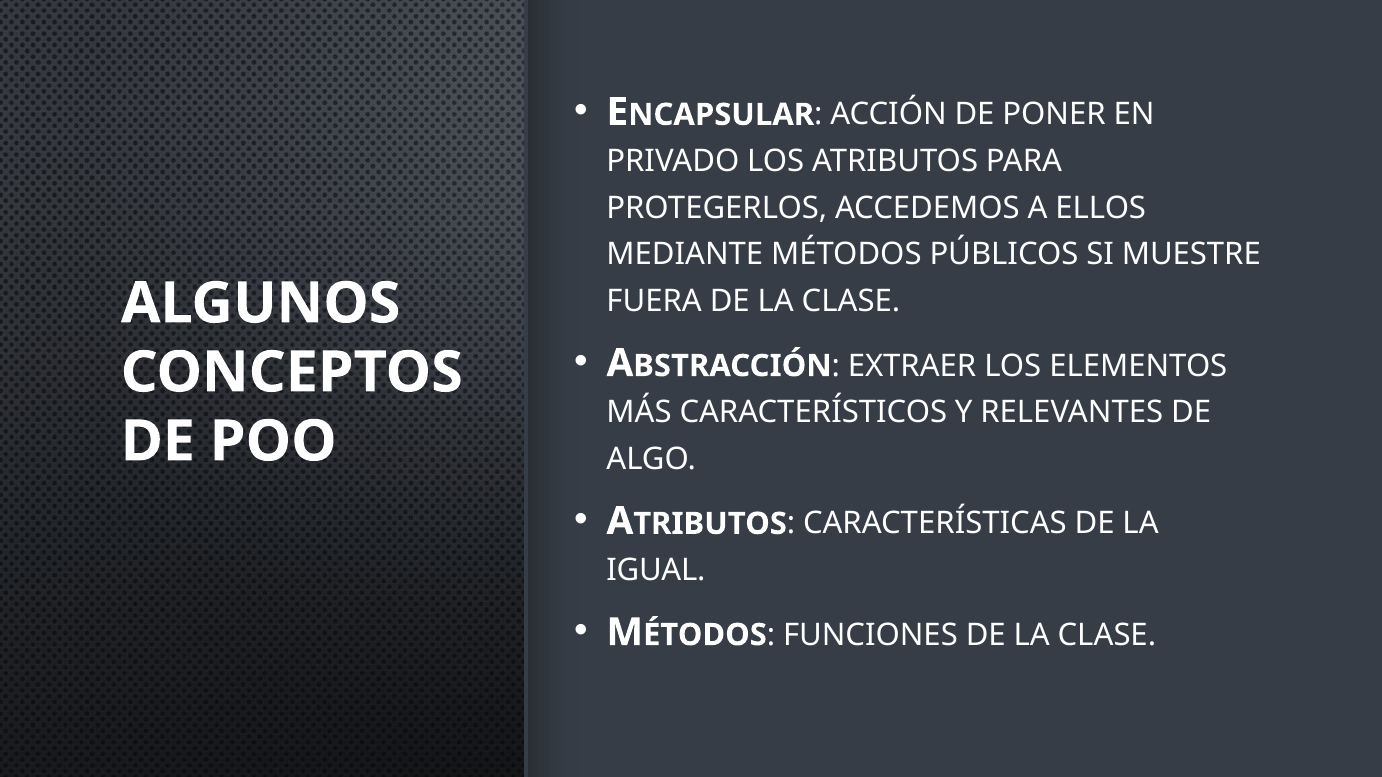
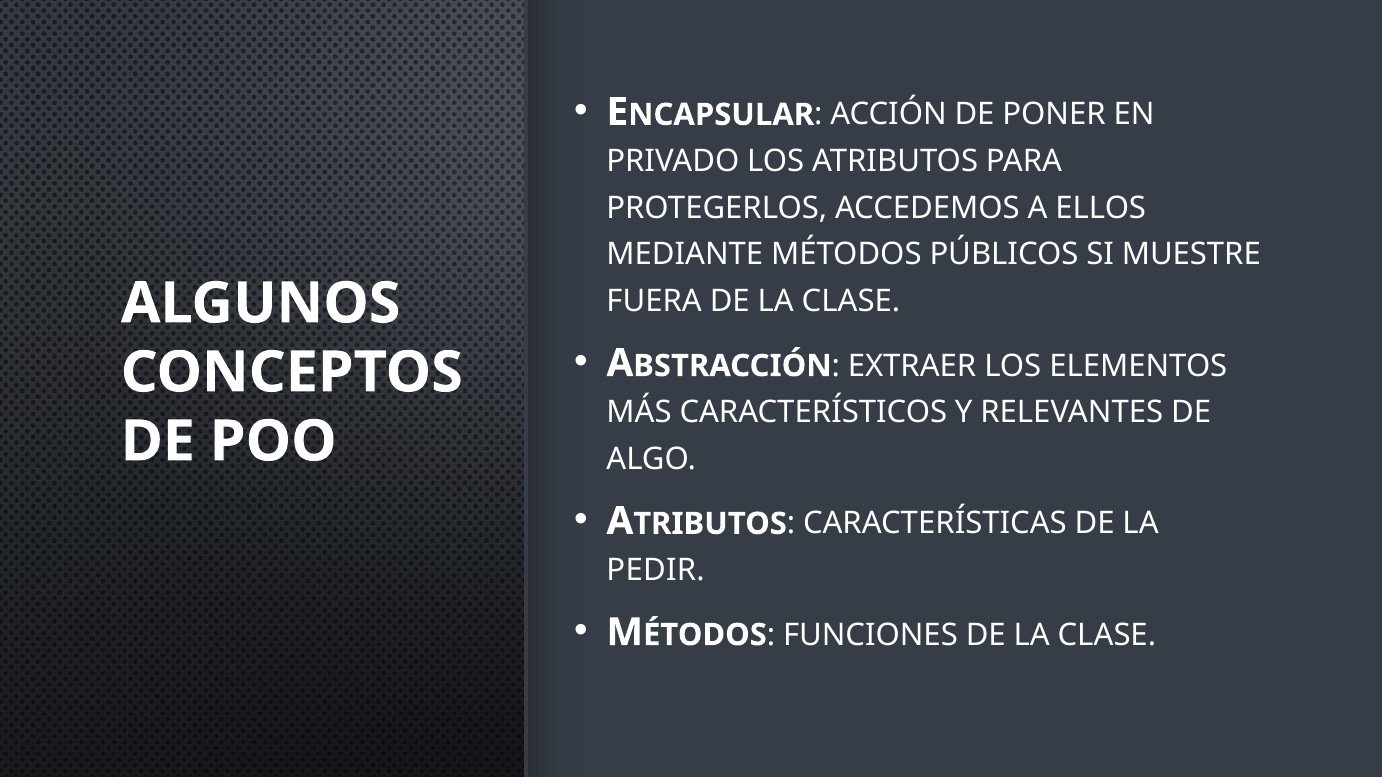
IGUAL: IGUAL -> PEDIR (656, 571)
